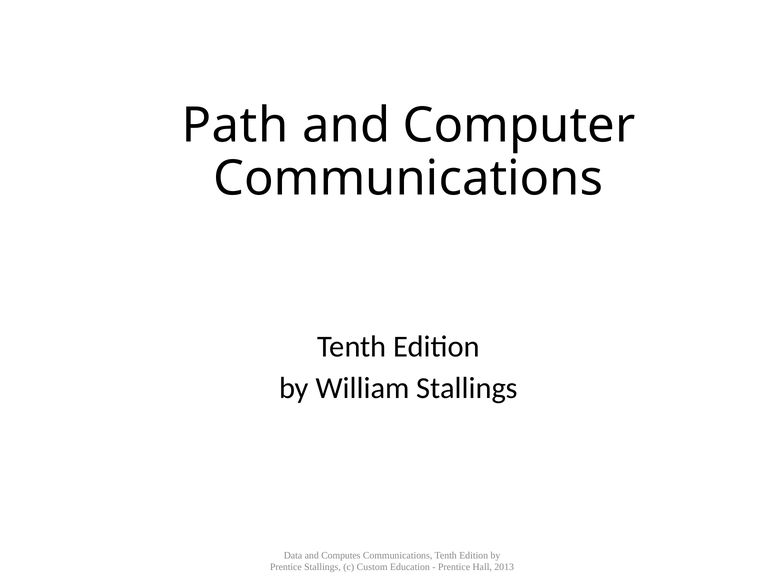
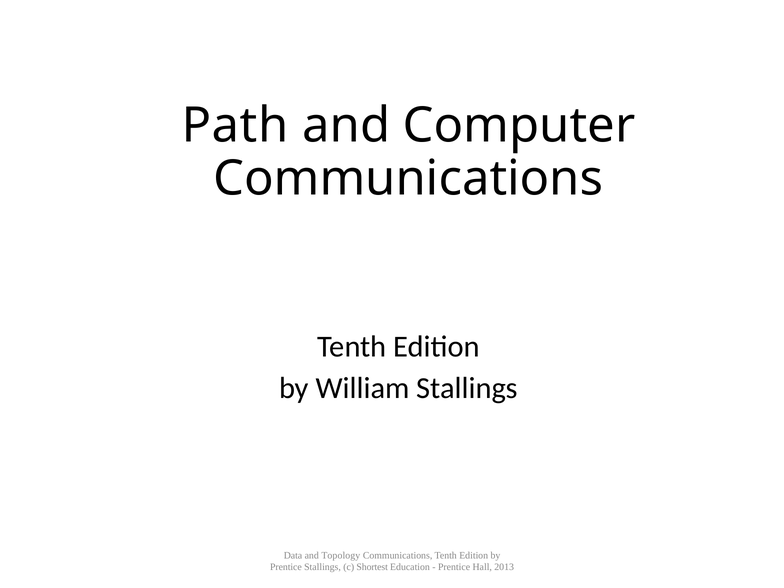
Computes: Computes -> Topology (341, 555)
Custom: Custom -> Shortest (372, 567)
